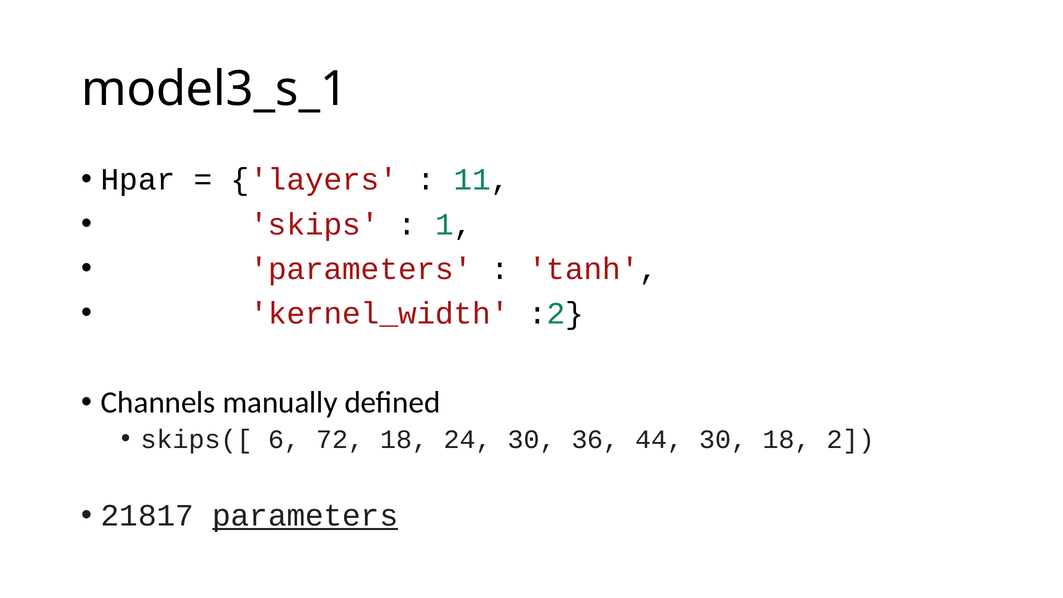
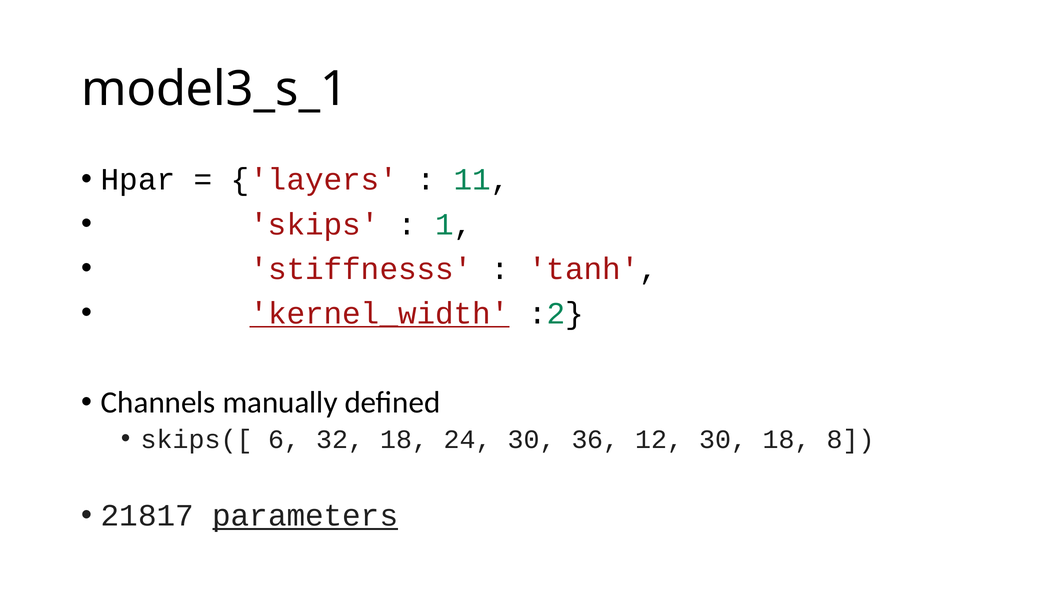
parameters: parameters -> stiffnesss (361, 269)
kernel_width underline: none -> present (380, 313)
72: 72 -> 32 (340, 439)
44: 44 -> 12 (659, 439)
2: 2 -> 8 (851, 439)
